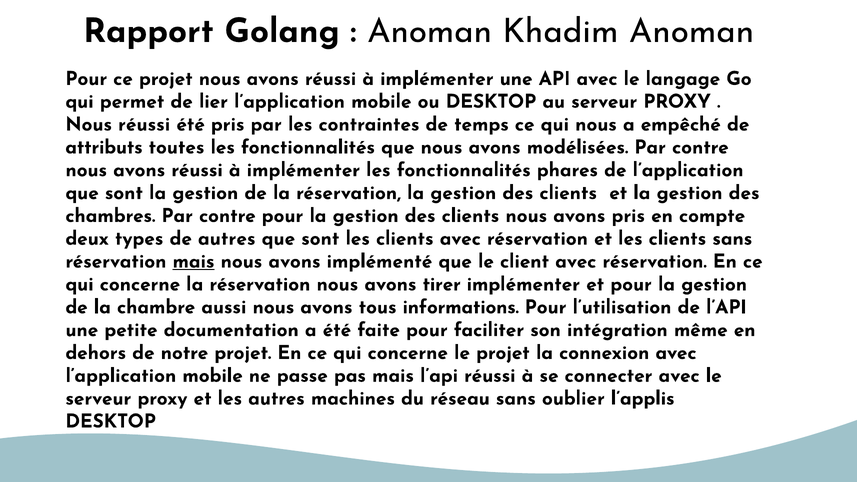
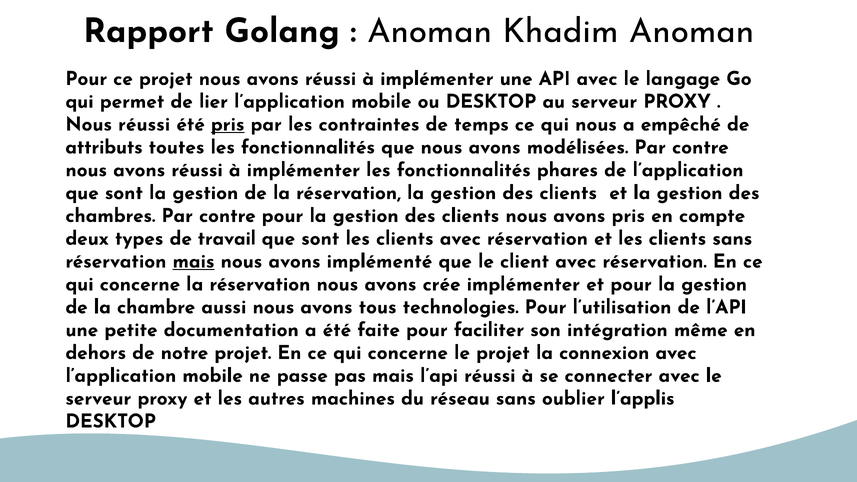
pris underline: none -> present (228, 124)
de autres: autres -> travail (227, 239)
tirer: tirer -> crée (442, 284)
informations: informations -> technologies (461, 307)
